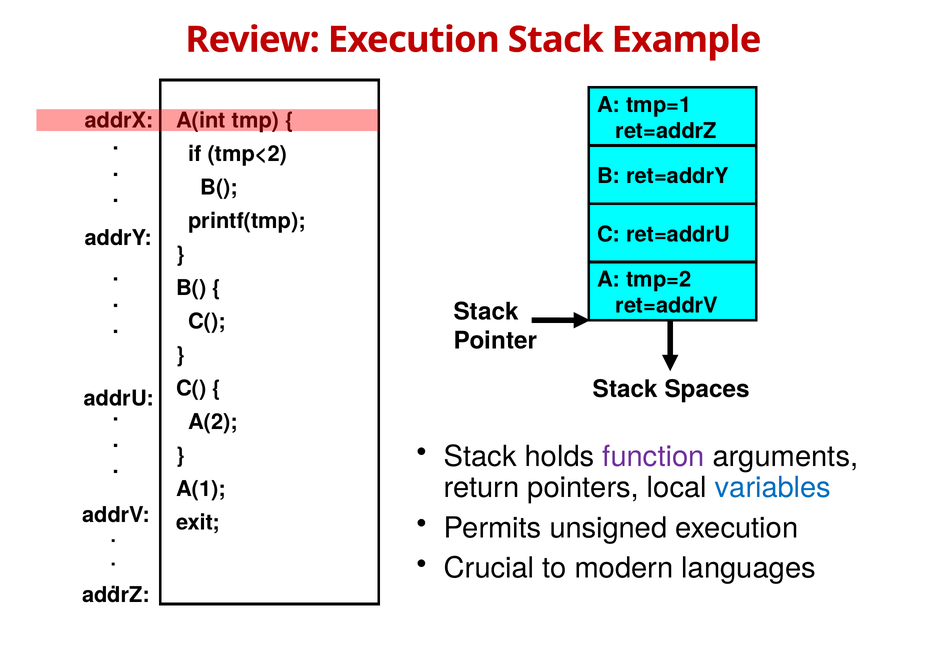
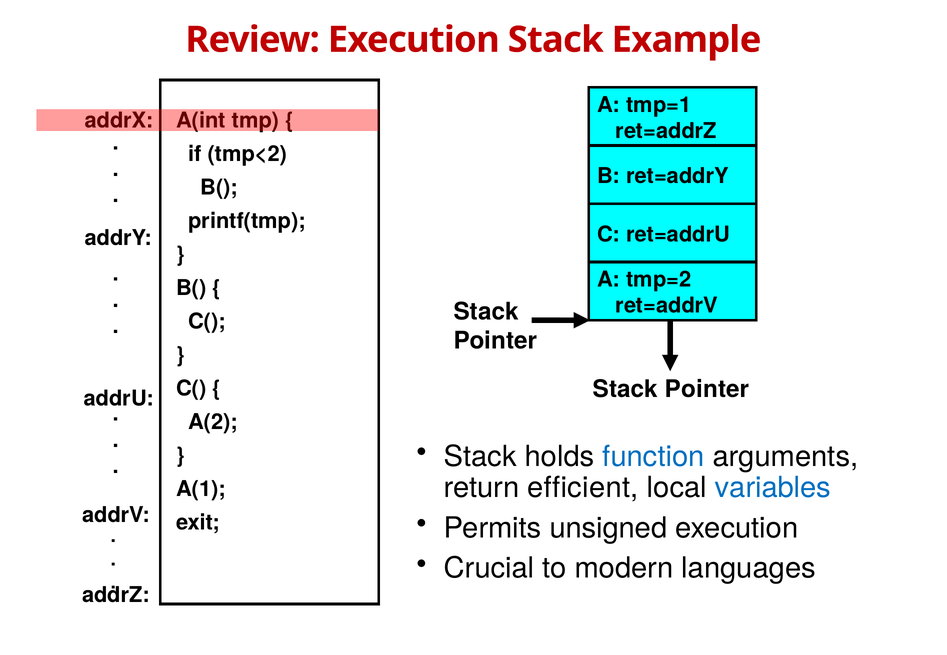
Spaces: Spaces -> Pointer (707, 390)
function colour: purple -> blue (653, 457)
pointers: pointers -> efficient (583, 488)
